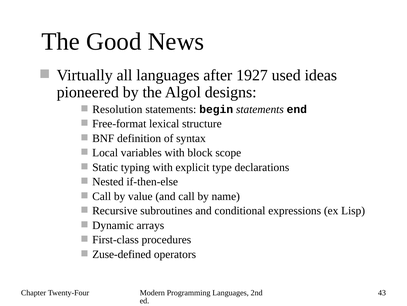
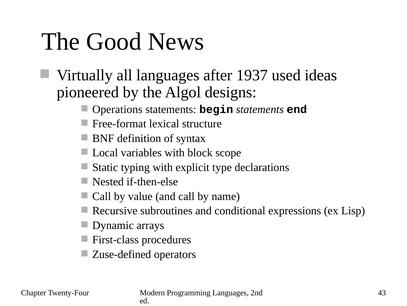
1927: 1927 -> 1937 (252, 75)
Resolution: Resolution -> Operations (117, 109)
